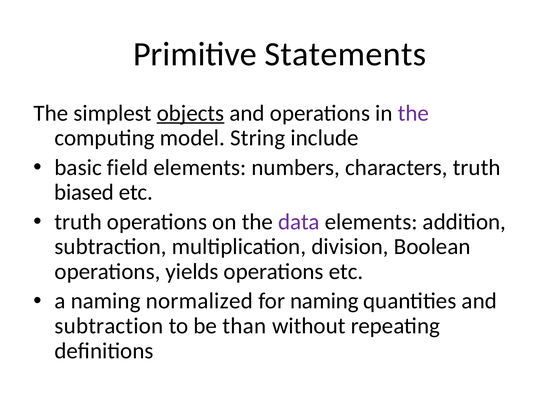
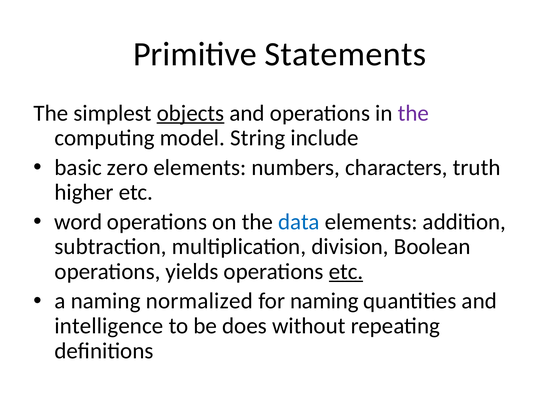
field: field -> zero (128, 167)
biased: biased -> higher (84, 192)
truth: truth -> word (78, 222)
data colour: purple -> blue (299, 222)
etc underline: none -> present (346, 272)
subtraction: subtraction -> intelligence (109, 326)
than: than -> does (245, 326)
